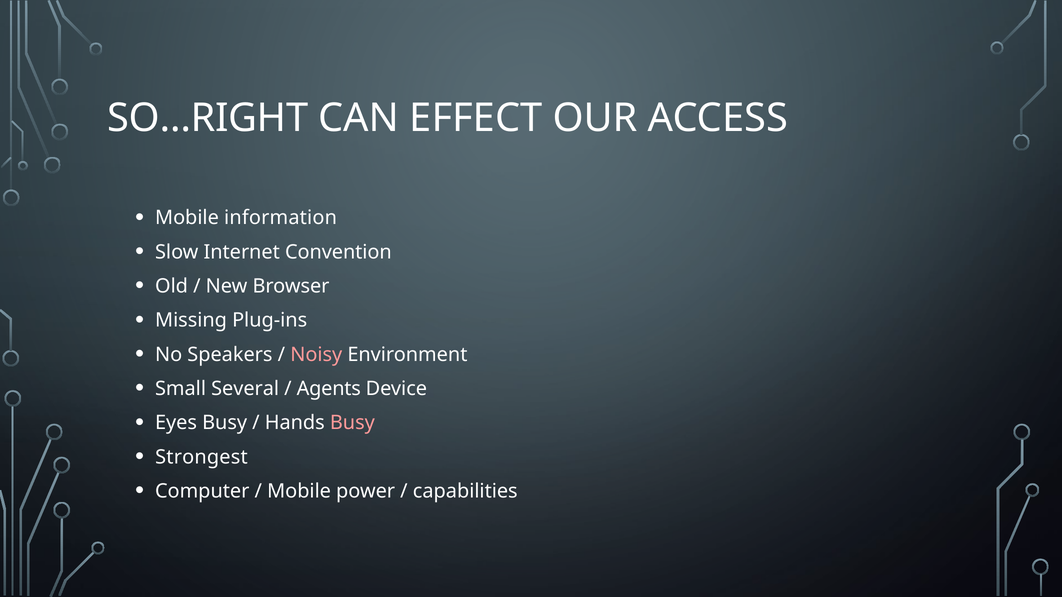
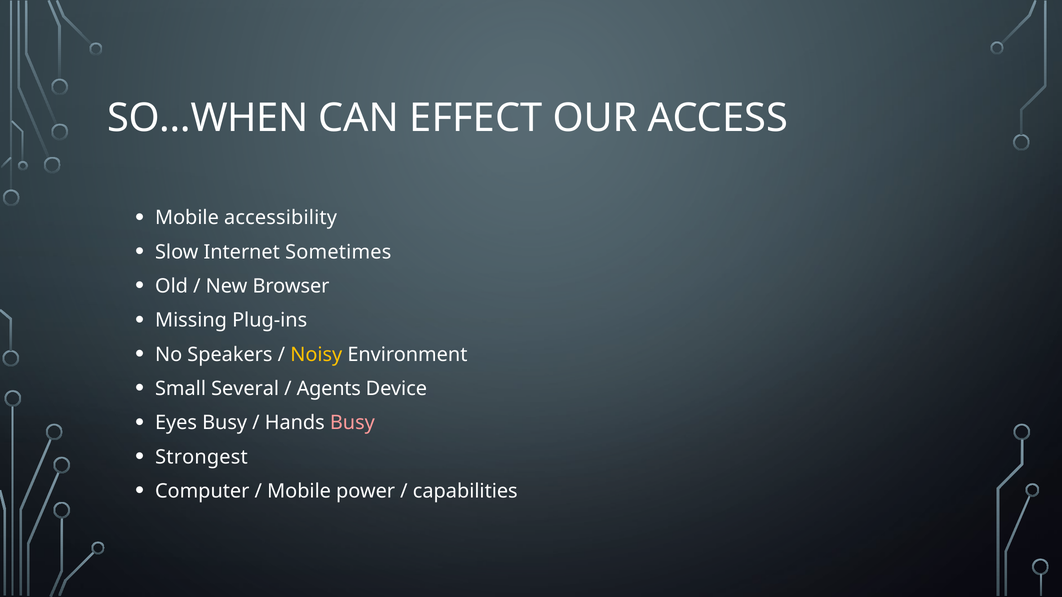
SO…RIGHT: SO…RIGHT -> SO…WHEN (208, 118)
information: information -> accessibility (281, 218)
Convention: Convention -> Sometimes (338, 252)
Noisy colour: pink -> yellow (316, 355)
